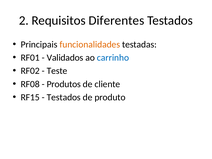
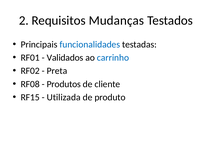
Diferentes: Diferentes -> Mudanças (116, 21)
funcionalidades colour: orange -> blue (90, 44)
Teste: Teste -> Preta (57, 71)
Testados: Testados -> Utilizada (64, 97)
